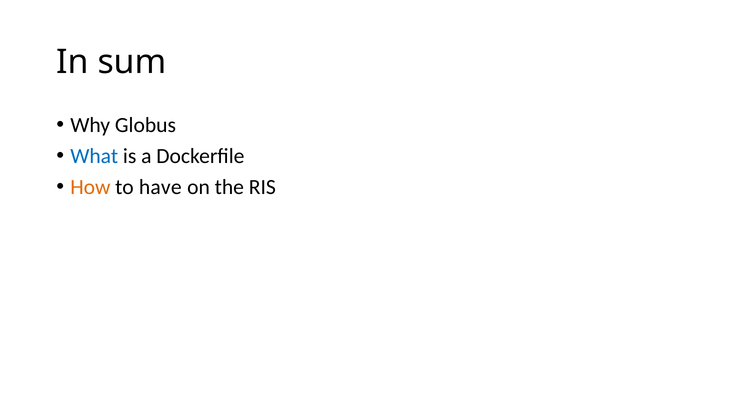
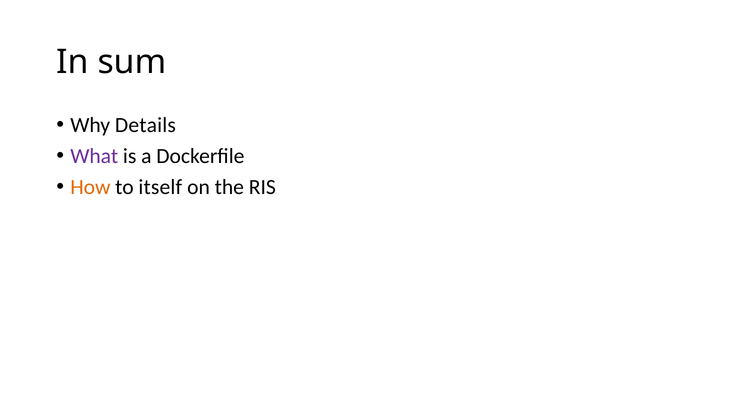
Globus: Globus -> Details (145, 125)
What colour: blue -> purple (94, 156)
have: have -> itself (160, 187)
